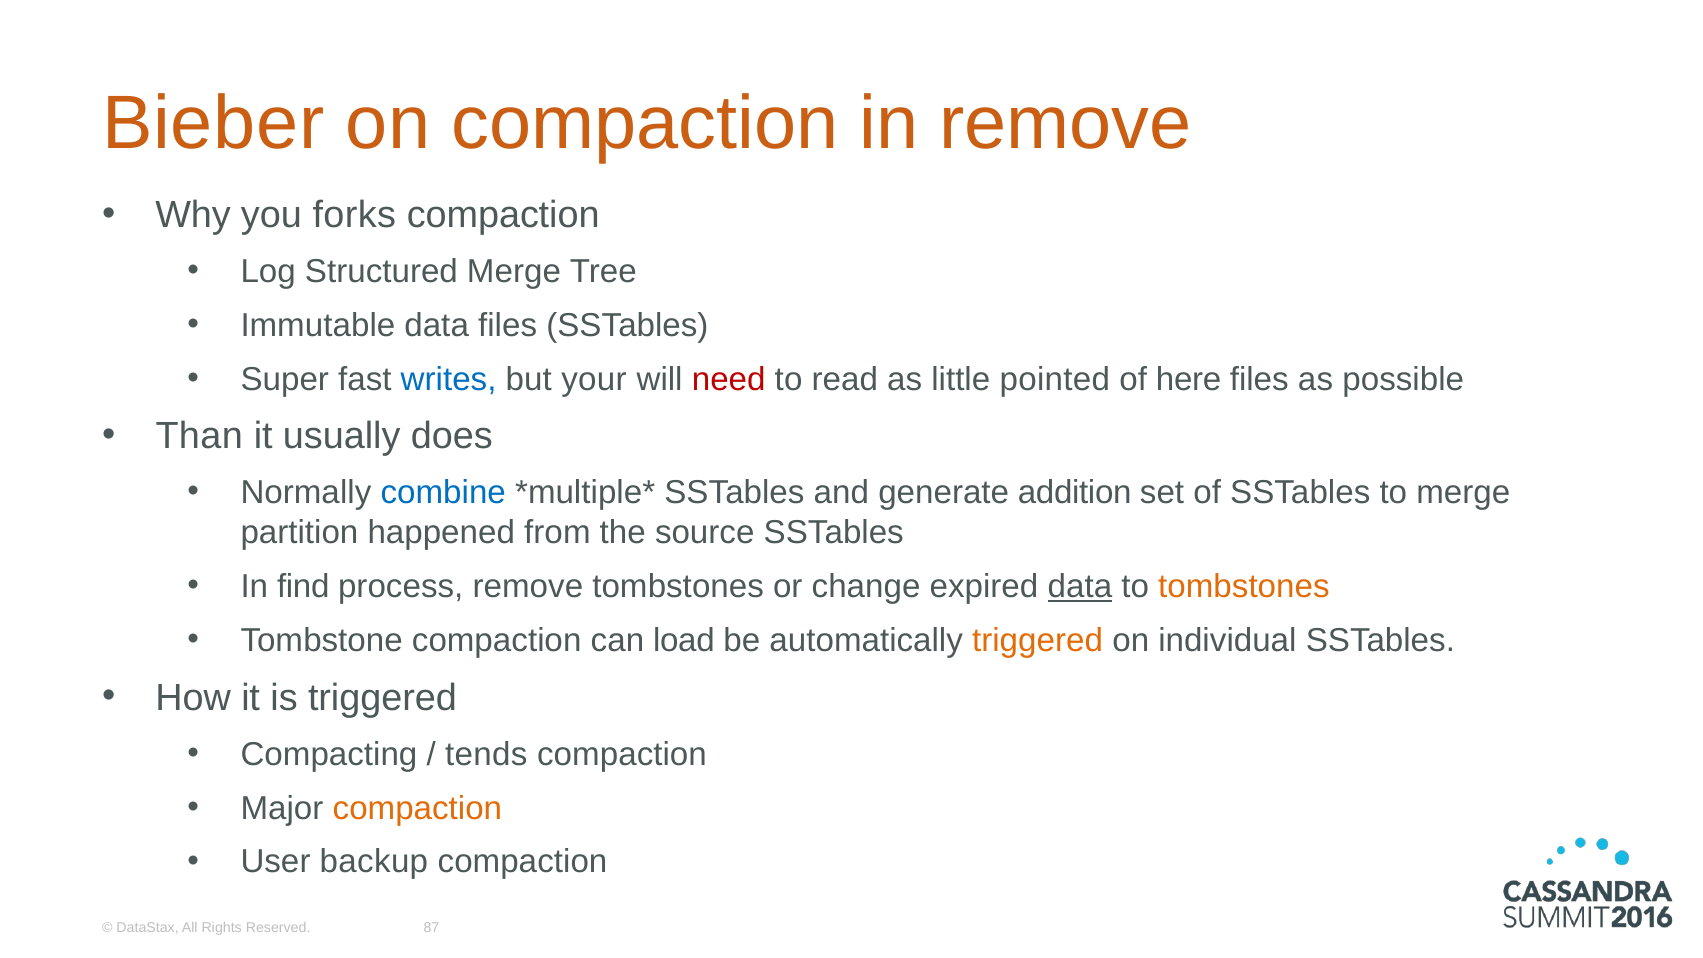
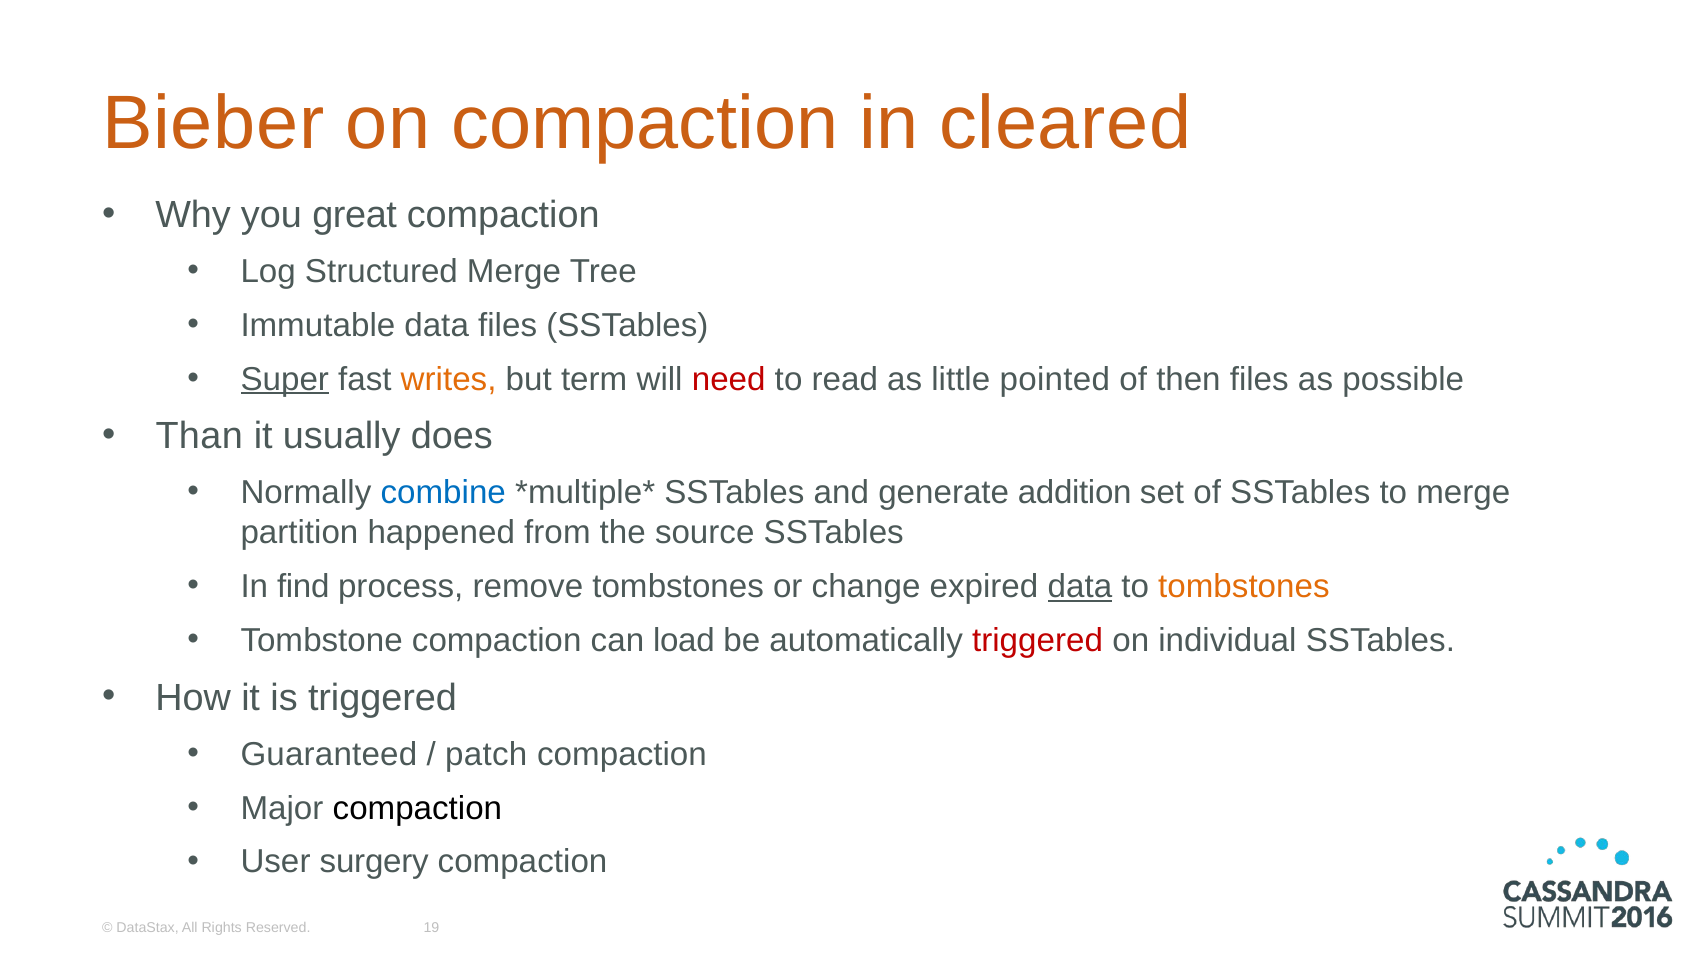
in remove: remove -> cleared (1065, 123)
forks: forks -> great (355, 215)
Super underline: none -> present (285, 379)
writes colour: blue -> orange (449, 379)
your: your -> term (594, 379)
here: here -> then (1188, 379)
triggered colour: orange -> red (1038, 641)
Compacting: Compacting -> Guaranteed (329, 754)
tends: tends -> patch (486, 754)
compaction colour: orange -> black (417, 808)
backup: backup -> surgery (374, 862)
87: 87 -> 19 (432, 927)
